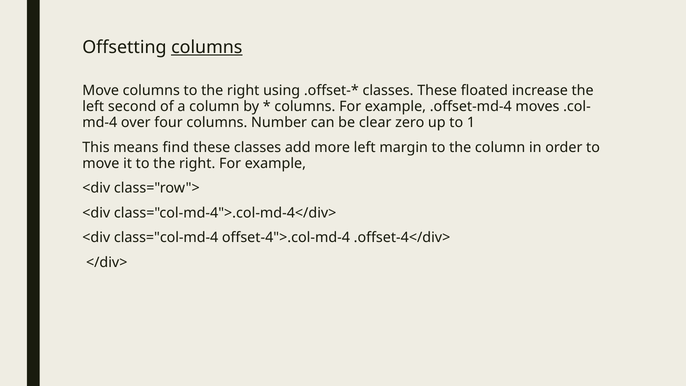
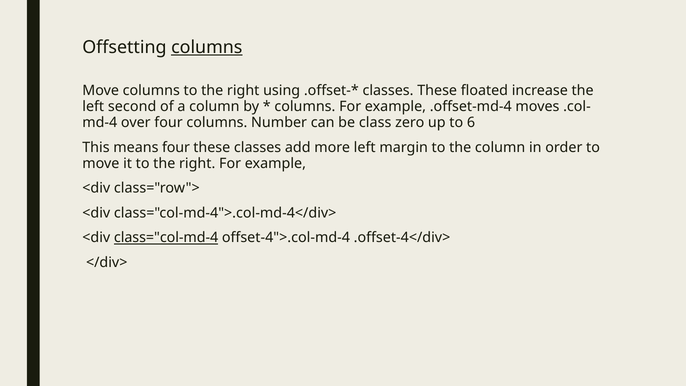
clear: clear -> class (375, 123)
1: 1 -> 6 (471, 123)
means find: find -> four (176, 147)
class="col-md-4 underline: none -> present (166, 238)
